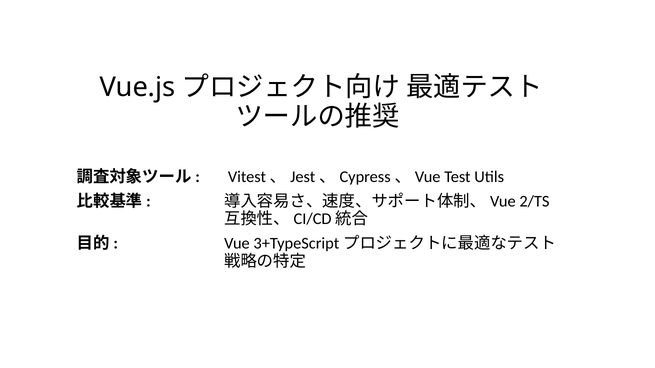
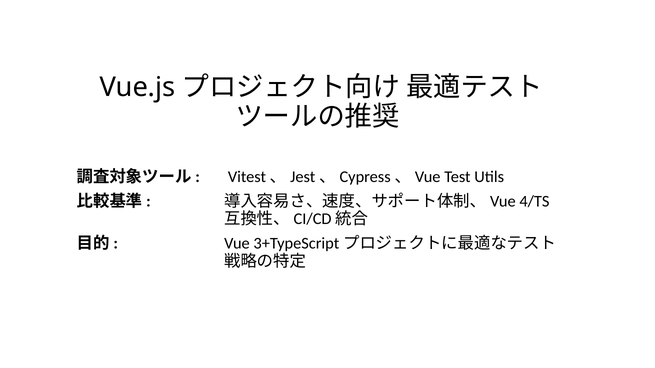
2/TS: 2/TS -> 4/TS (534, 202)
